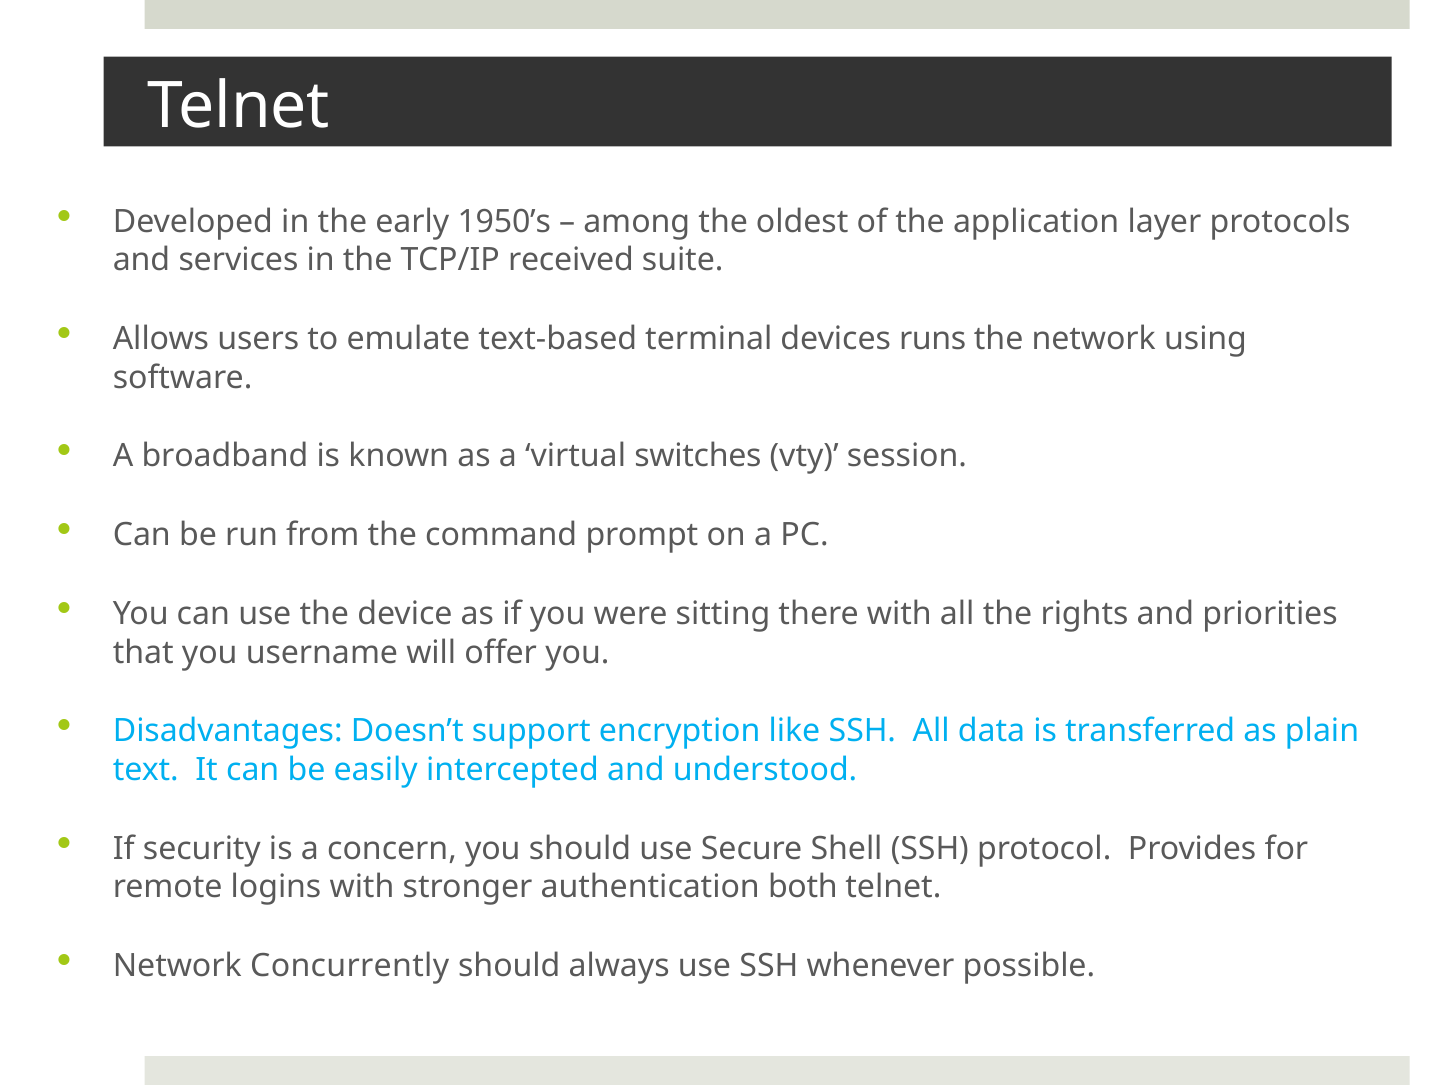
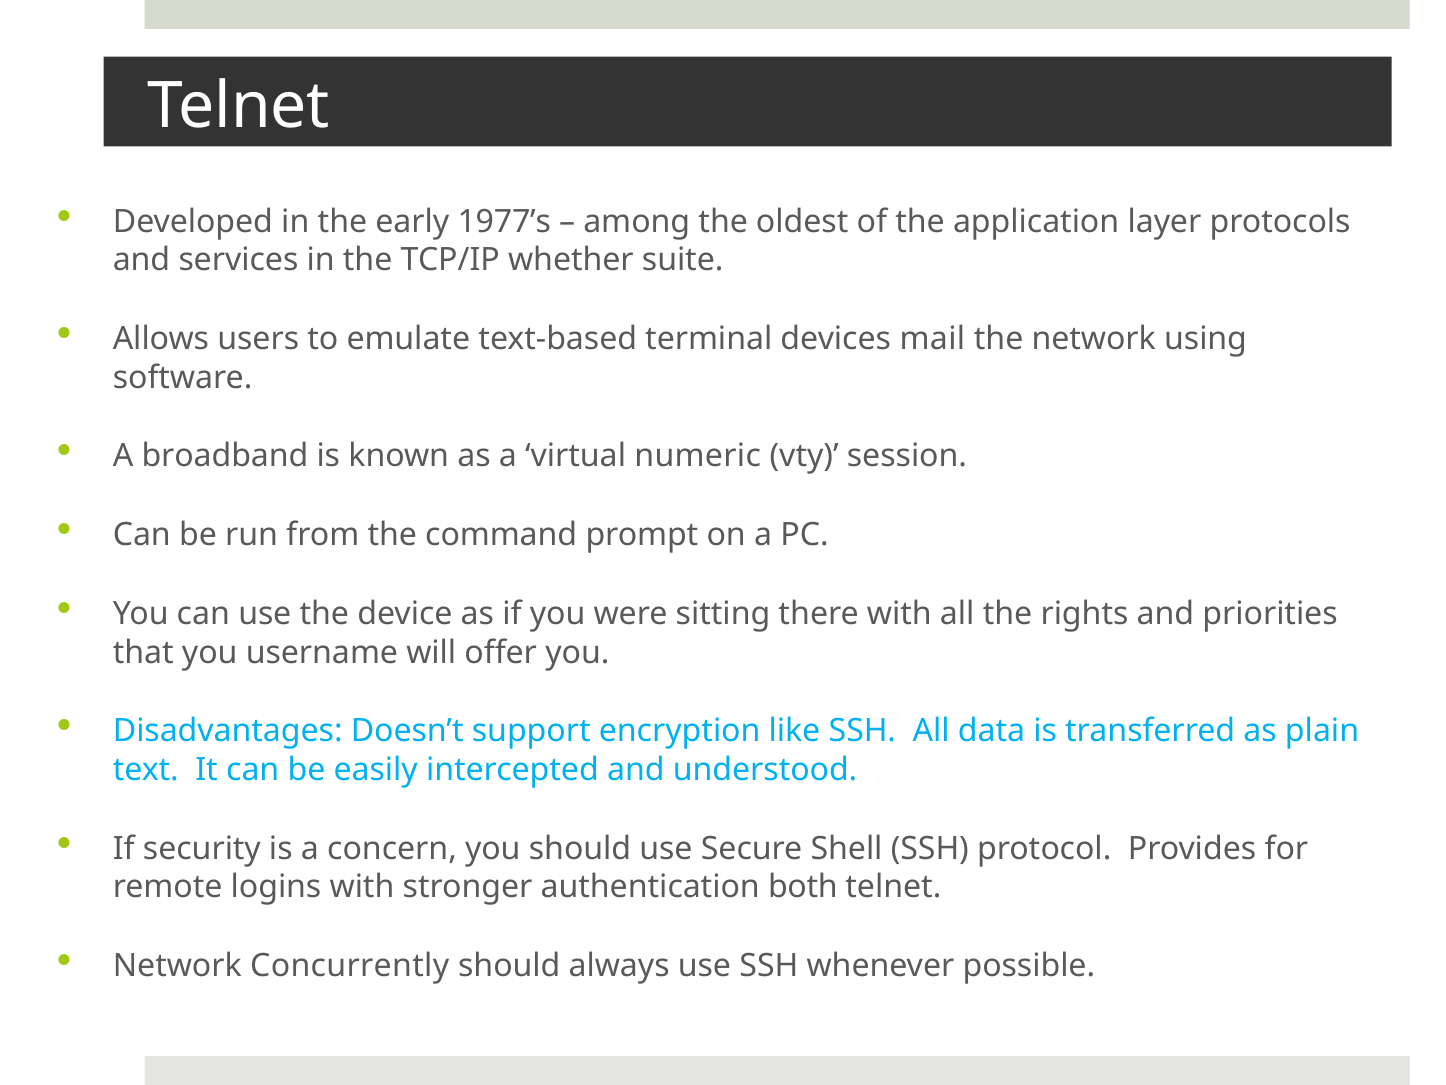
1950’s: 1950’s -> 1977’s (504, 222)
received: received -> whether (571, 260)
runs: runs -> mail (932, 339)
switches: switches -> numeric (698, 456)
